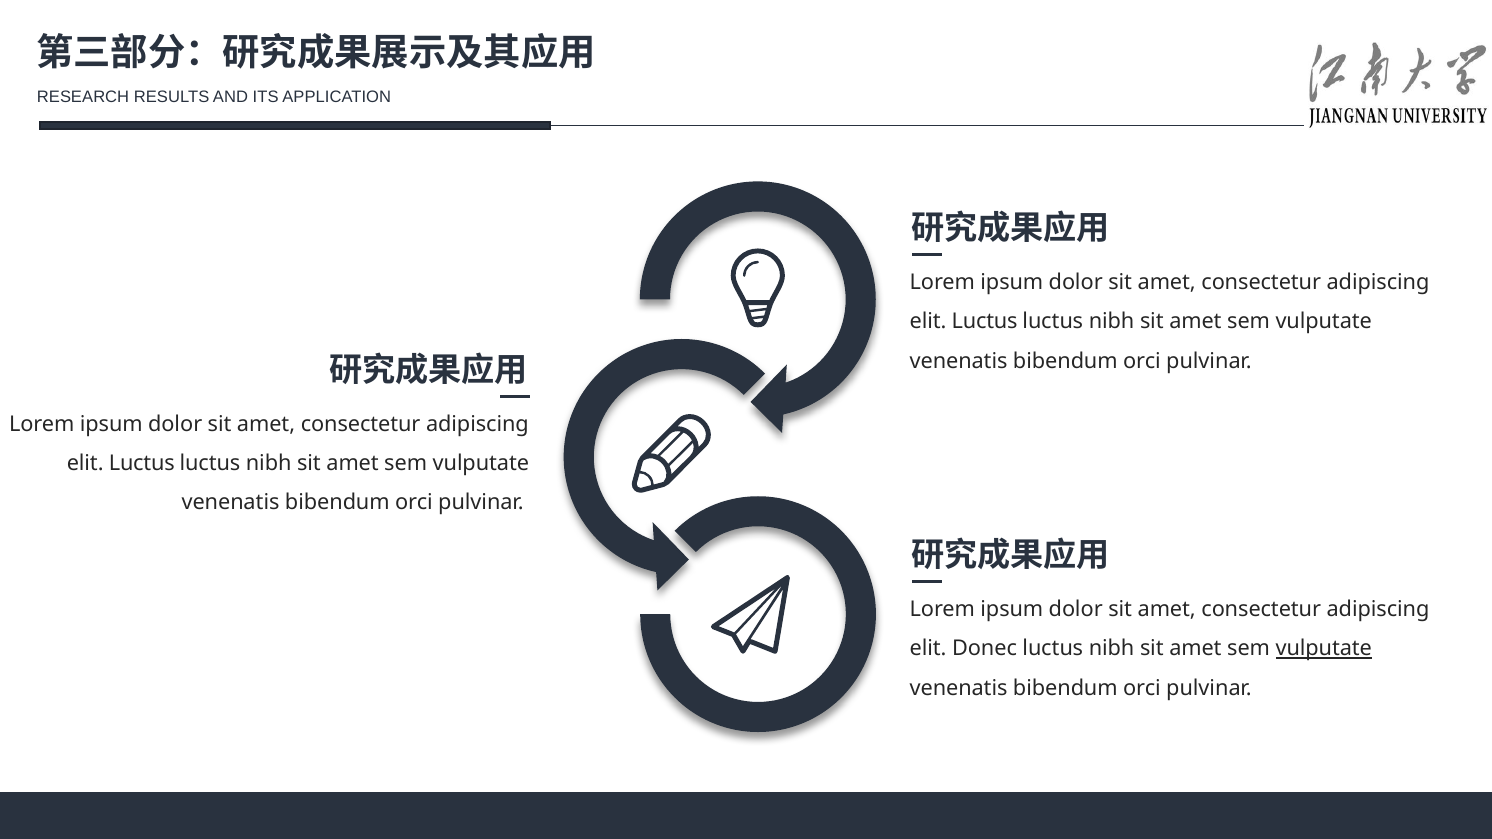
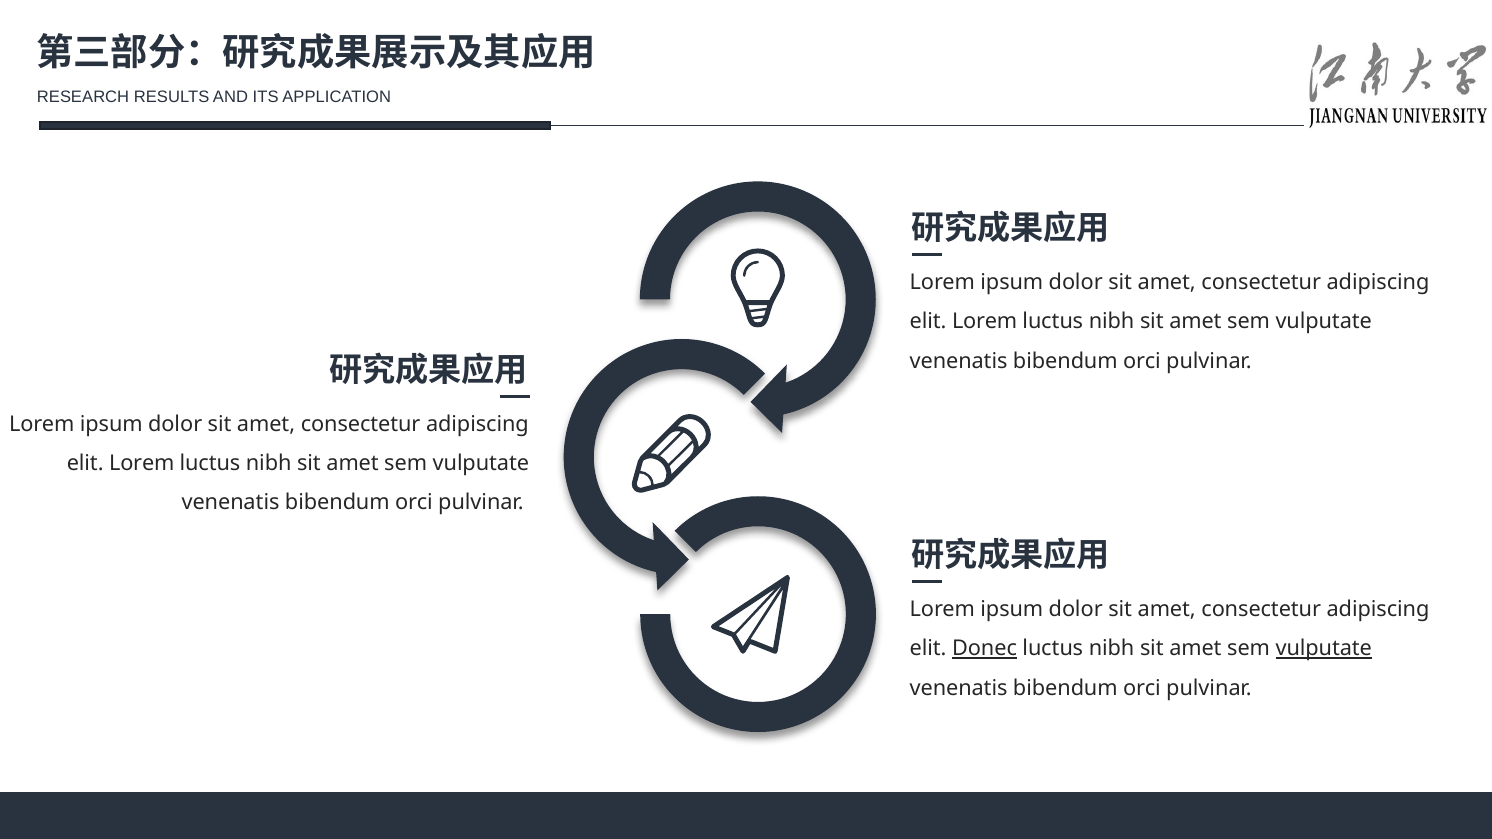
Luctus: Luctus -> Lorem (985, 322)
Luctus: Luctus -> Lorem (142, 463)
Donec underline: none -> present (985, 649)
